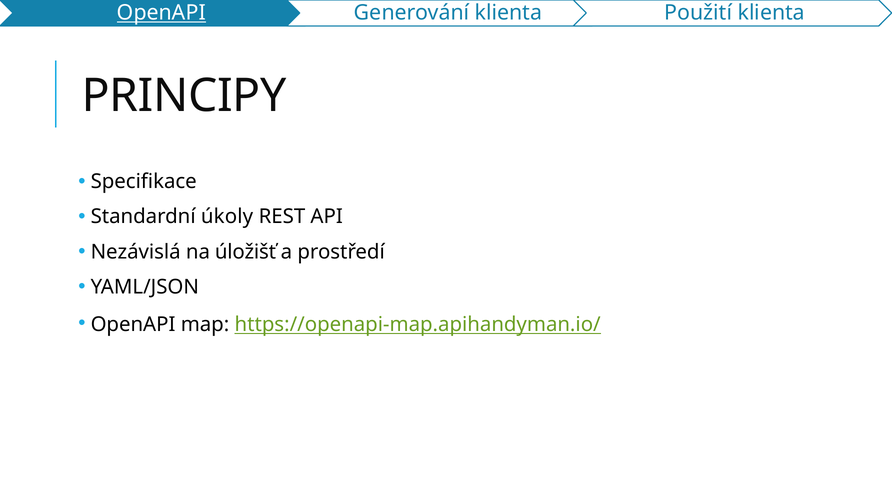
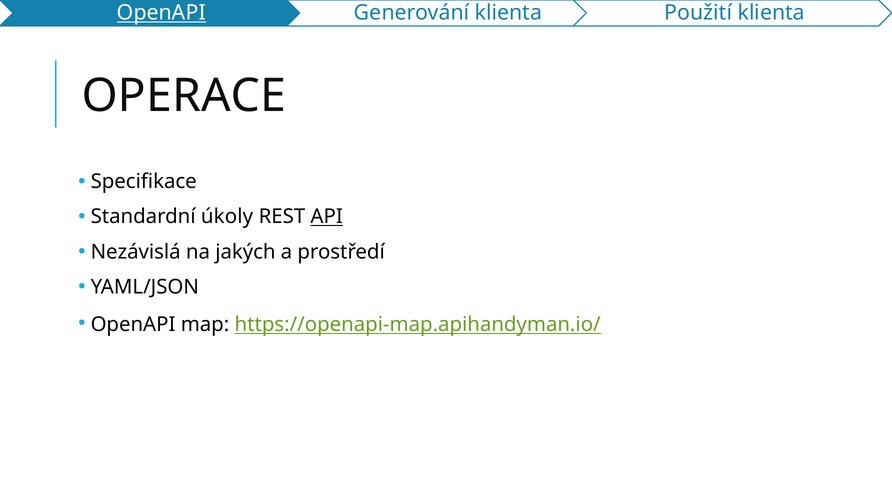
PRINCIPY: PRINCIPY -> OPERACE (184, 96)
API underline: none -> present (327, 217)
úložišť: úložišť -> jakých (245, 252)
